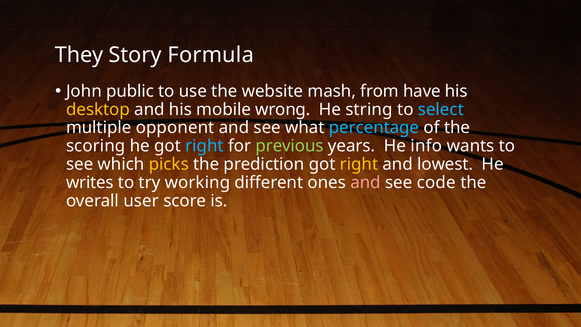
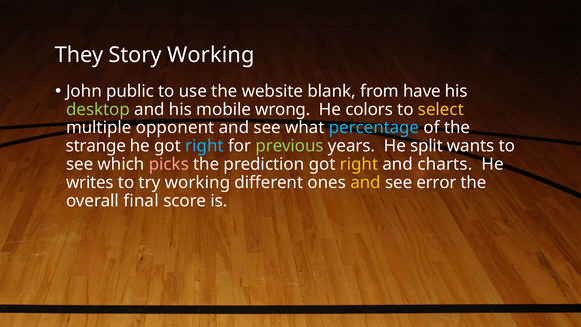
Story Formula: Formula -> Working (211, 55)
mash: mash -> blank (332, 91)
desktop colour: yellow -> light green (98, 109)
string: string -> colors (369, 109)
select colour: light blue -> yellow (441, 109)
scoring: scoring -> strange (96, 146)
info: info -> split (427, 146)
picks colour: yellow -> pink (169, 164)
lowest: lowest -> charts (445, 164)
and colour: pink -> yellow (366, 182)
code: code -> error (436, 182)
user: user -> final (141, 201)
